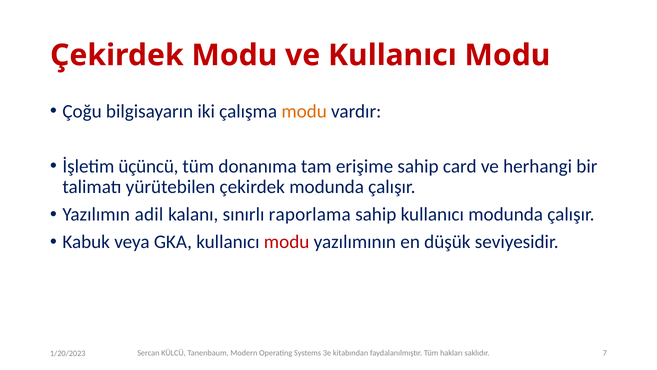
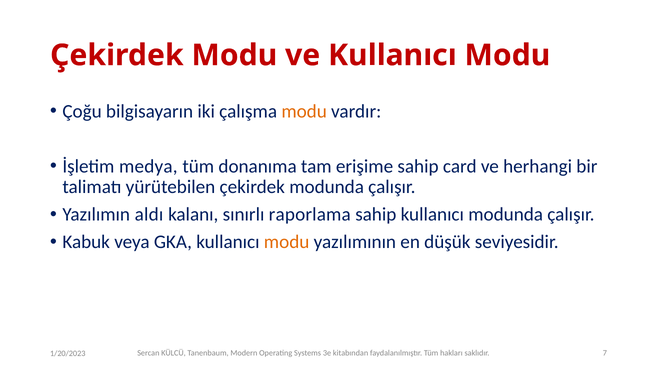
üçüncü: üçüncü -> medya (148, 166)
adil: adil -> aldı (149, 214)
modu colour: red -> orange (287, 242)
